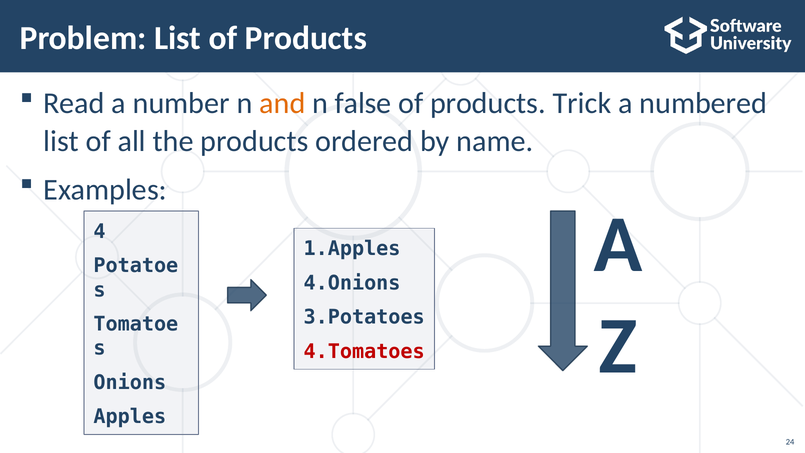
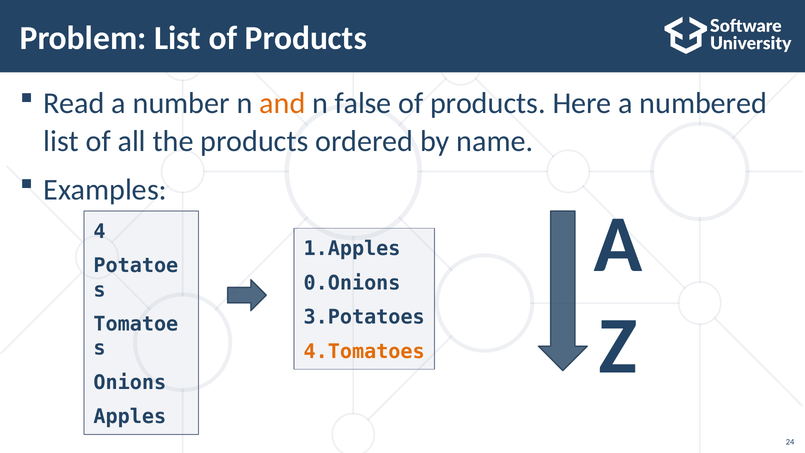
Trick: Trick -> Here (582, 103)
4.Onions: 4.Onions -> 0.Onions (352, 283)
4.Tomatoes colour: red -> orange (364, 351)
